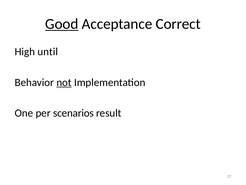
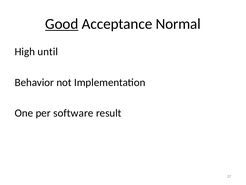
Correct: Correct -> Normal (178, 24)
not underline: present -> none (64, 82)
scenarios: scenarios -> software (73, 113)
